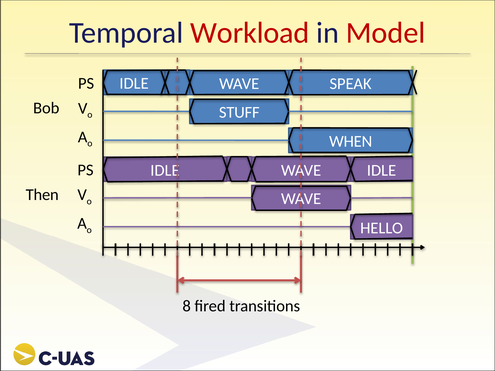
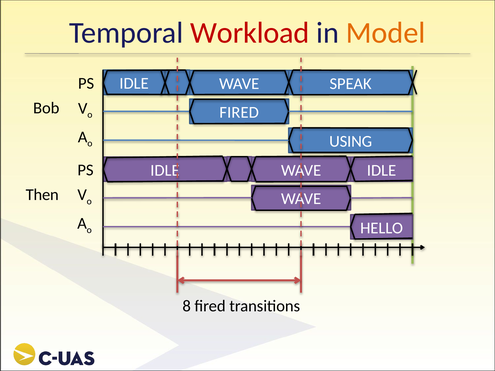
Model colour: red -> orange (386, 33)
STUFF: STUFF -> FIRED (239, 113)
WHEN: WHEN -> USING (351, 142)
